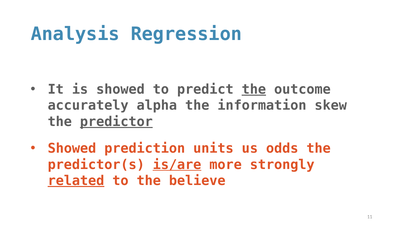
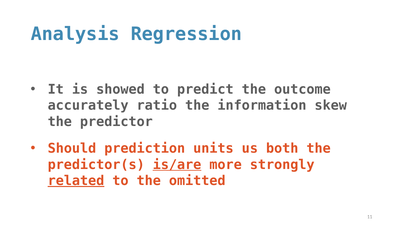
the underline: present -> none (254, 89)
alpha: alpha -> ratio (157, 105)
predictor underline: present -> none (116, 122)
Showed: Showed -> Should (72, 148)
odds: odds -> both (282, 148)
believe: believe -> omitted (197, 180)
